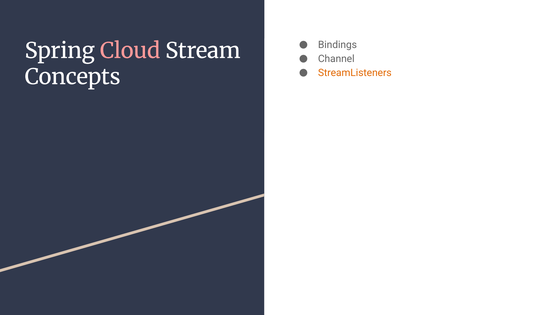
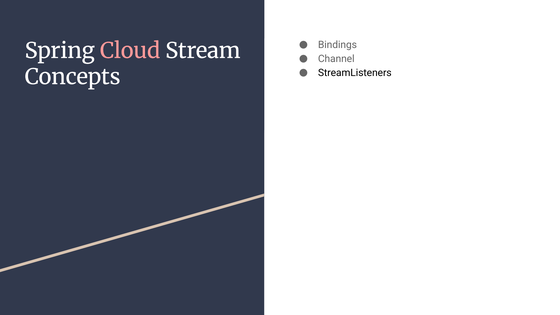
StreamListeners colour: orange -> black (355, 73)
